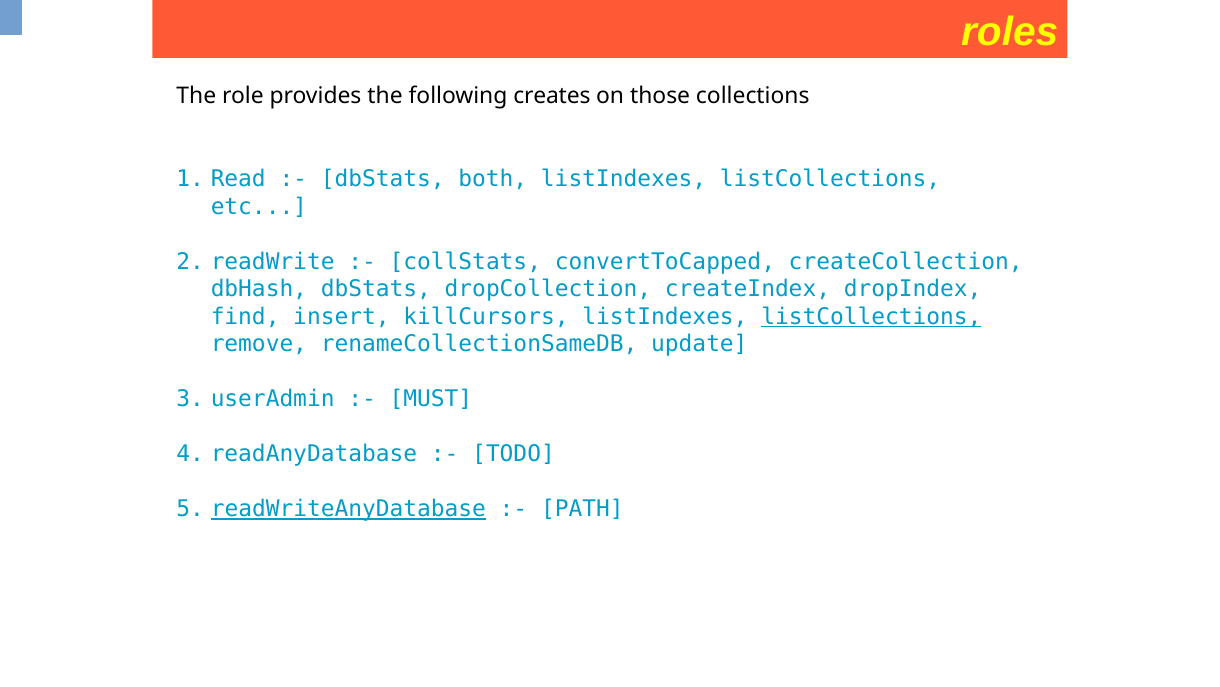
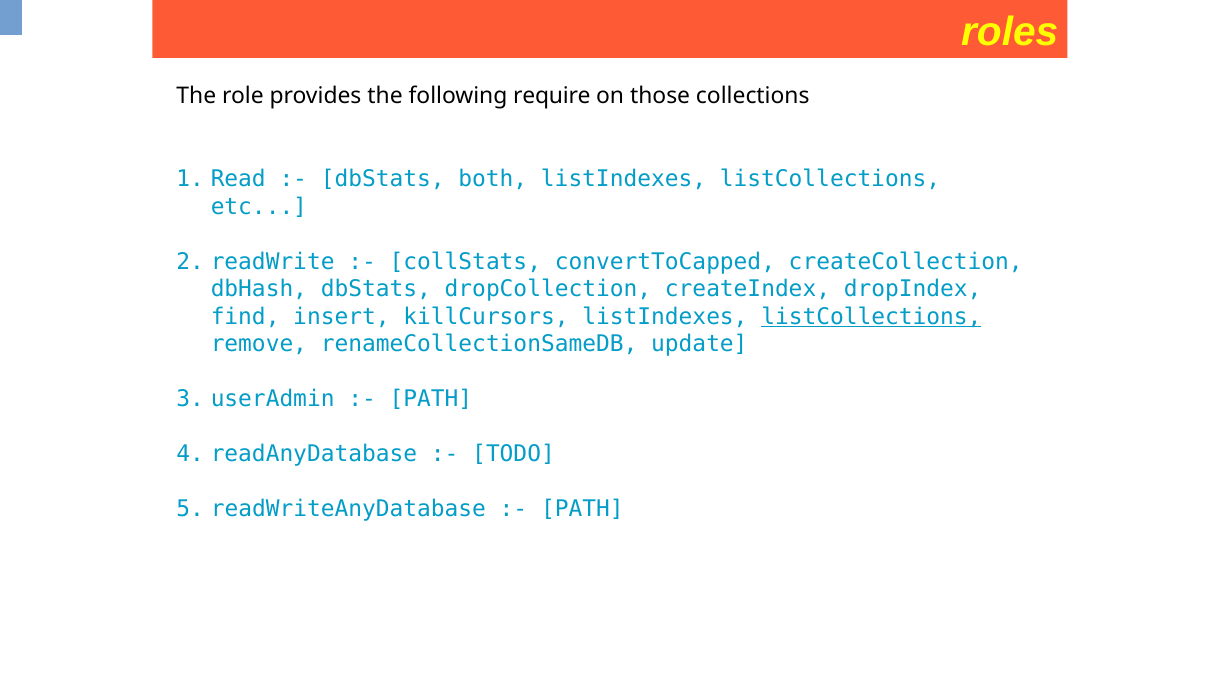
creates: creates -> require (552, 96)
MUST: MUST -> PATH (431, 399)
readWriteAnyDatabase underline: present -> none (348, 509)
